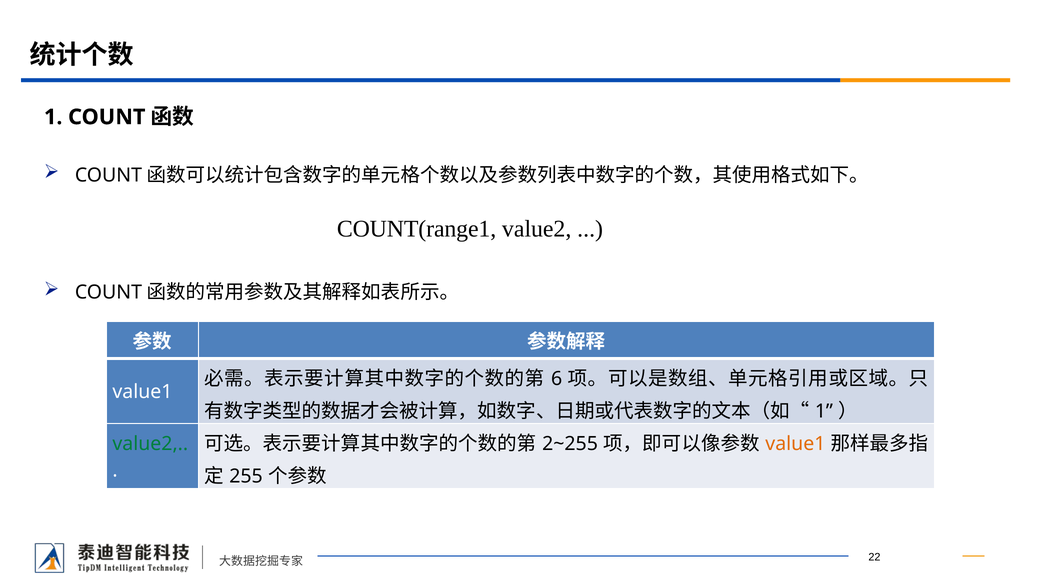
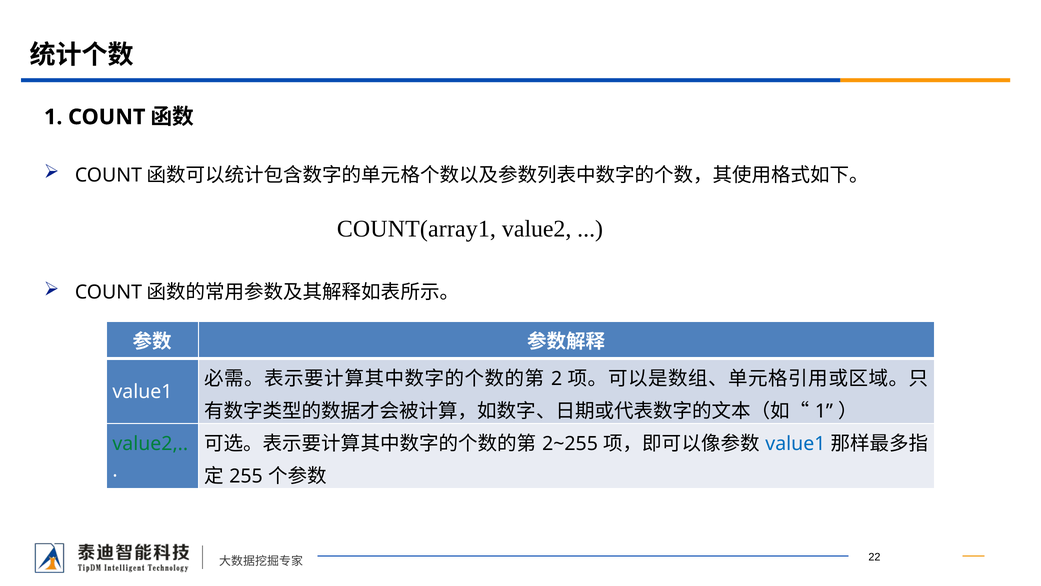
COUNT(range1: COUNT(range1 -> COUNT(array1 (416, 229)
6: 6 -> 2 (557, 378)
value1 colour: orange -> blue (795, 444)
